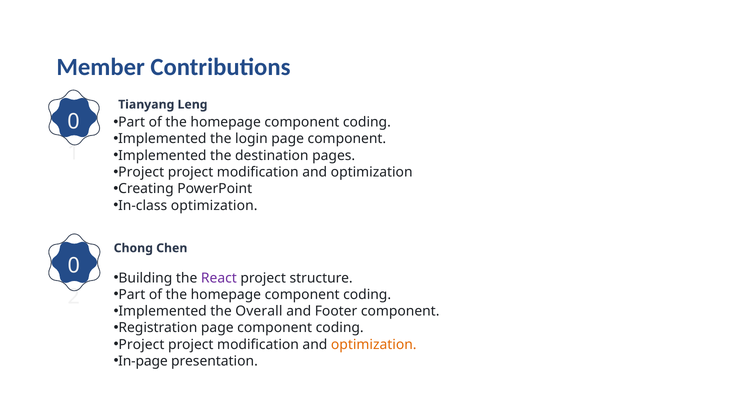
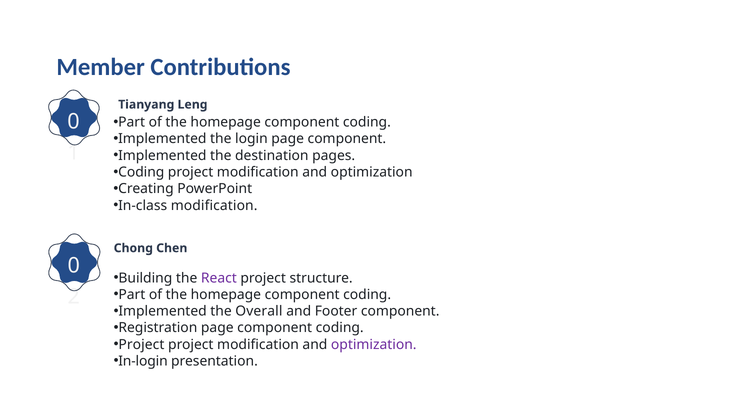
Project: Project -> Coding (141, 172)
In-class optimization: optimization -> modification (214, 206)
optimization colour: orange -> purple (374, 345)
In-page: In-page -> In-login (143, 361)
